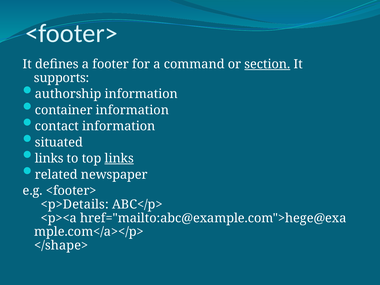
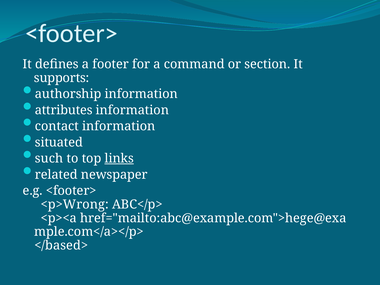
section underline: present -> none (267, 64)
container: container -> attributes (64, 110)
links: links -> such (49, 159)
<p>Details: <p>Details -> <p>Wrong (75, 204)
</shape>: </shape> -> </based> (61, 245)
